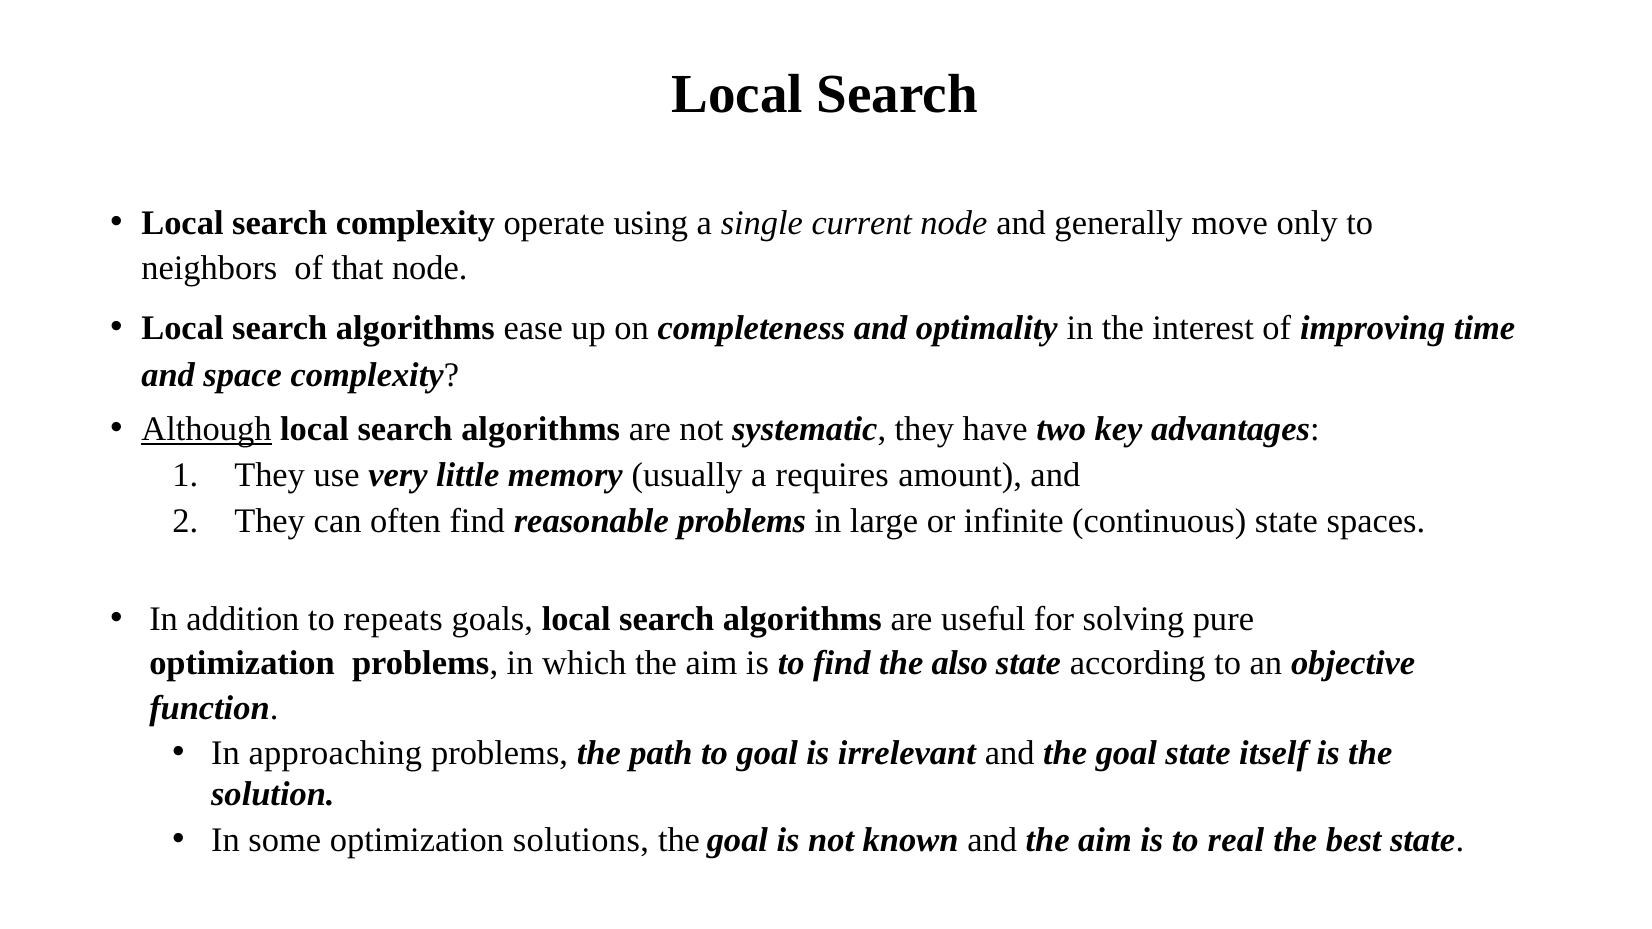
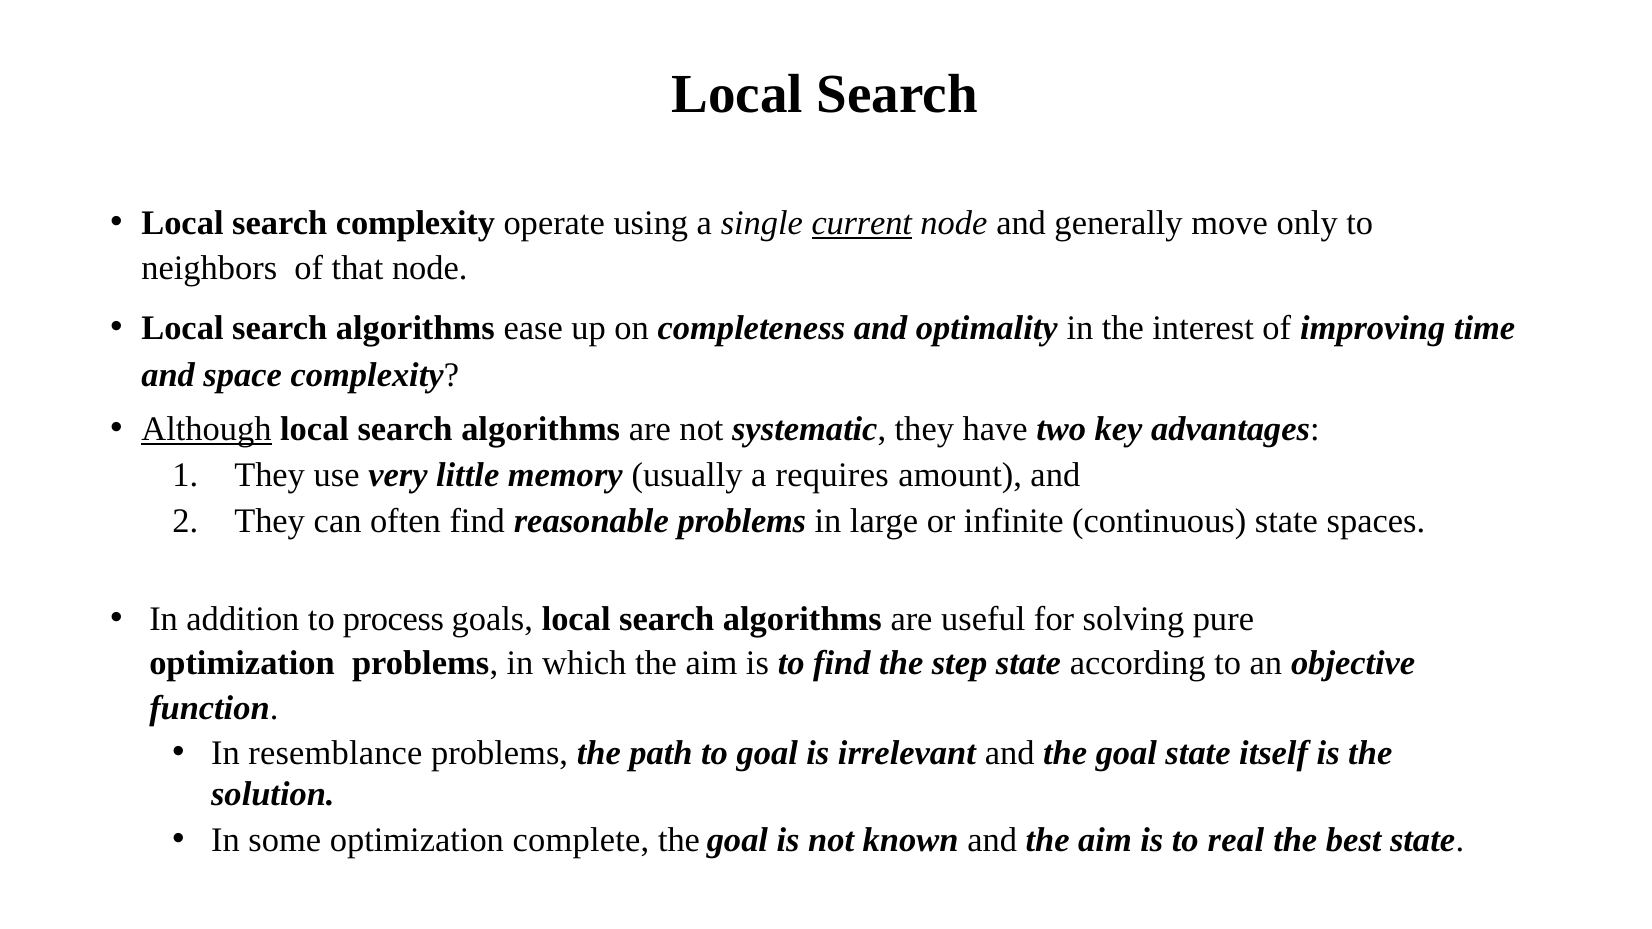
current underline: none -> present (862, 224)
repeats: repeats -> process (393, 619)
also: also -> step (960, 663)
approaching: approaching -> resemblance (335, 753)
solutions: solutions -> complete (581, 841)
